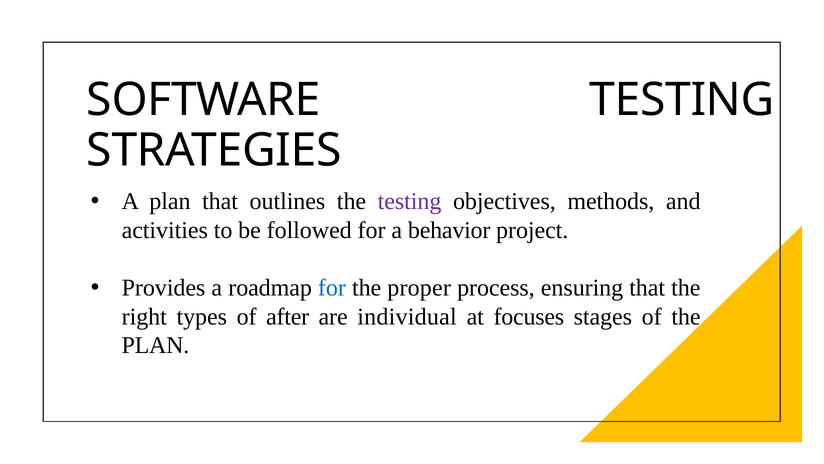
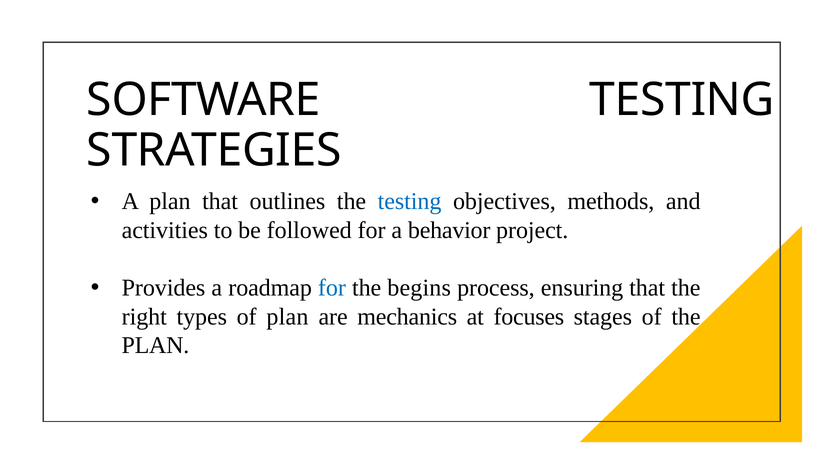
testing colour: purple -> blue (410, 201)
proper: proper -> begins (419, 288)
of after: after -> plan (287, 316)
individual: individual -> mechanics (407, 316)
